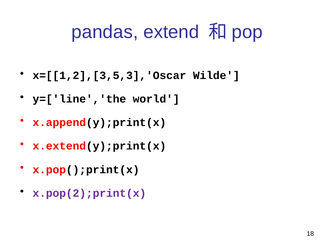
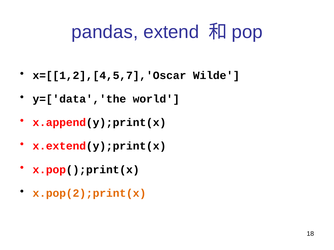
x=[[1,2],[3,5,3],'Oscar: x=[[1,2],[3,5,3],'Oscar -> x=[[1,2],[4,5,7],'Oscar (109, 76)
y=['line','the: y=['line','the -> y=['data','the (79, 99)
x.pop(2);print(x colour: purple -> orange (89, 194)
